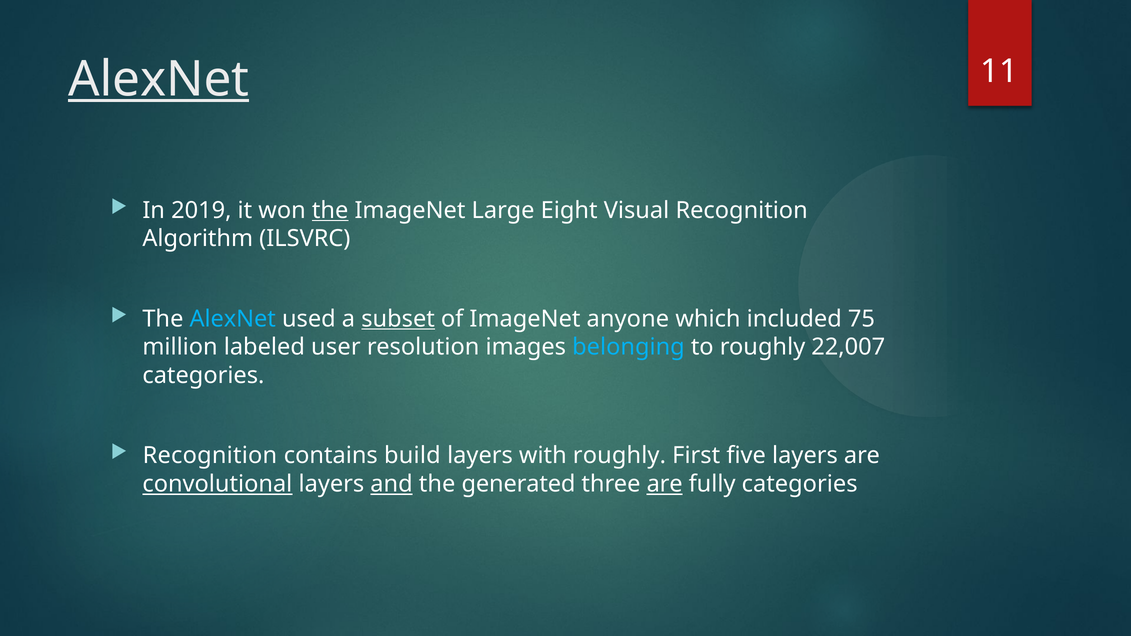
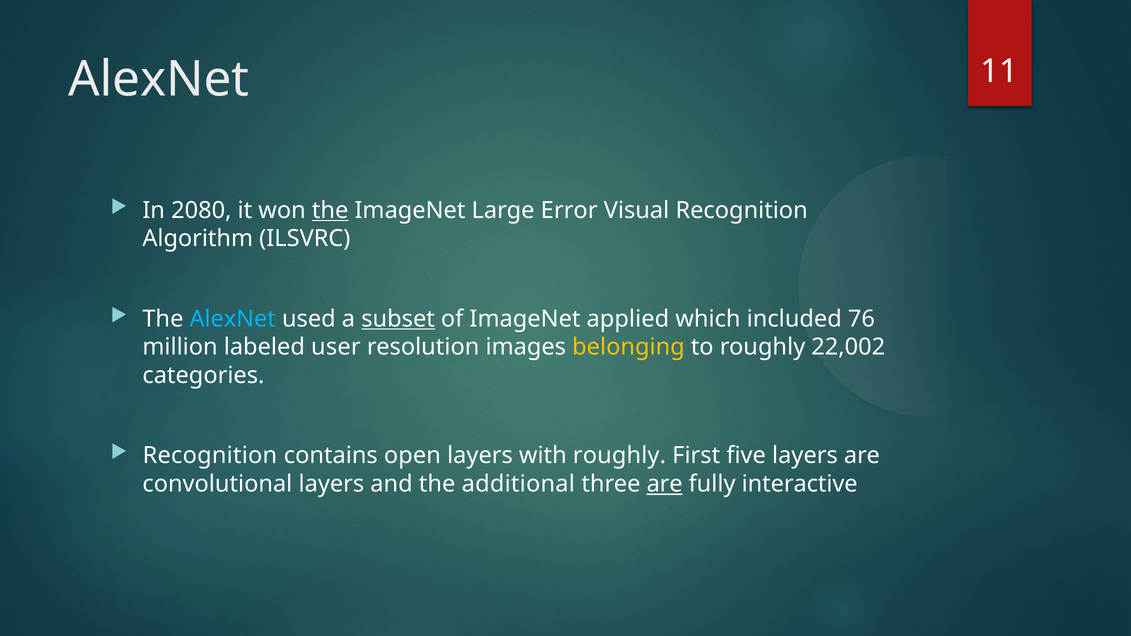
AlexNet underline: present -> none (159, 79)
2019: 2019 -> 2080 (201, 210)
Eight: Eight -> Error (569, 210)
anyone: anyone -> applied (628, 319)
75: 75 -> 76 (861, 319)
belonging colour: light blue -> yellow (628, 347)
22,007: 22,007 -> 22,002 (848, 347)
build: build -> open (412, 456)
convolutional underline: present -> none (217, 484)
and underline: present -> none (392, 484)
generated: generated -> additional (518, 484)
fully categories: categories -> interactive (800, 484)
